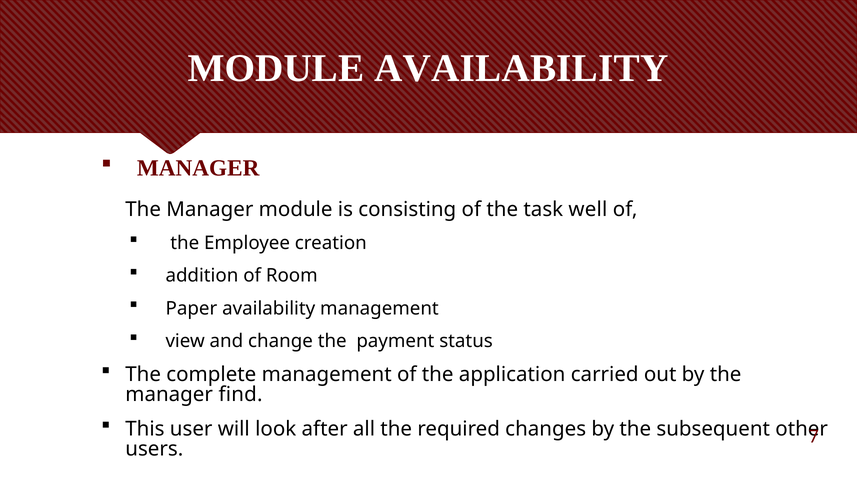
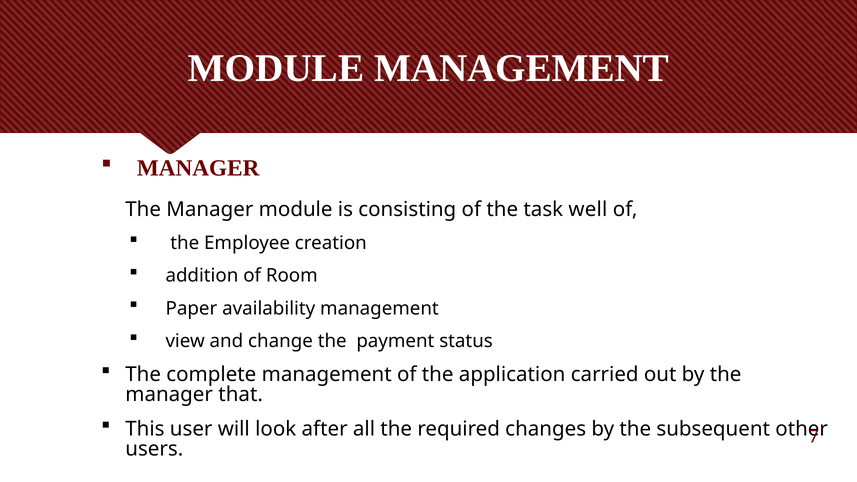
MODULE AVAILABILITY: AVAILABILITY -> MANAGEMENT (522, 68)
find: find -> that (241, 395)
